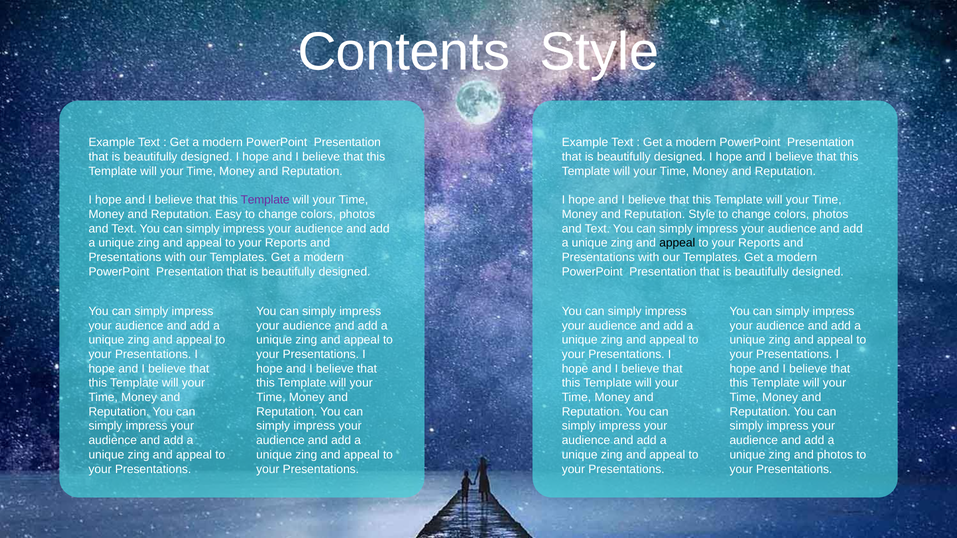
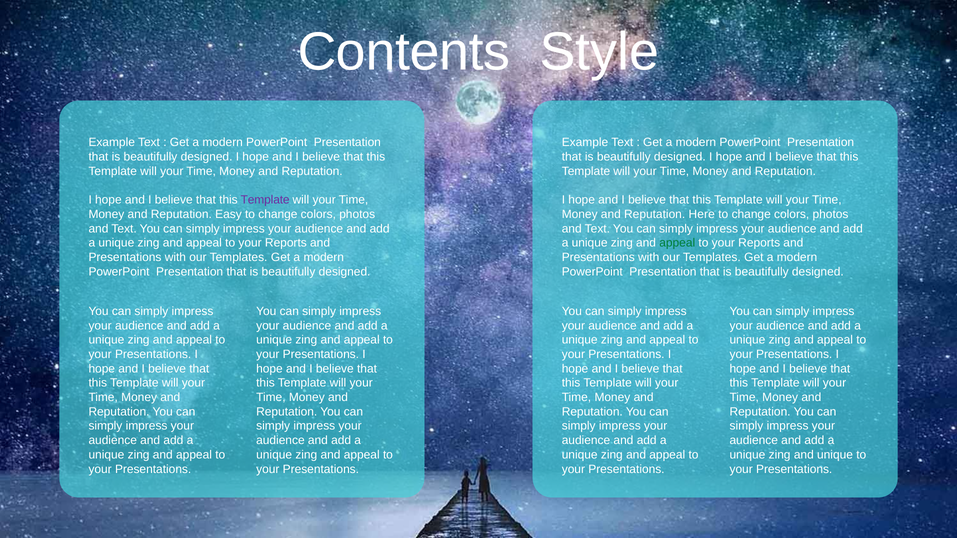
Reputation Style: Style -> Here (702, 214)
appeal colour: black -> green (677, 243)
and photos: photos -> unique (835, 455)
